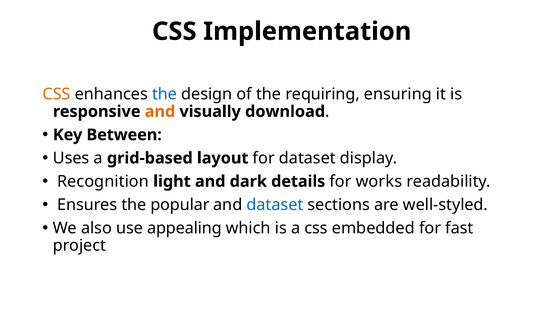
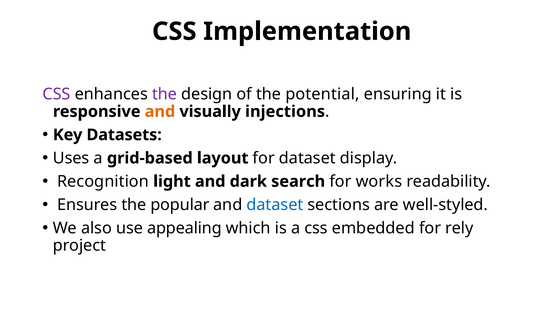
CSS colour: orange -> purple (57, 94)
the colour: blue -> purple (165, 94)
requiring: requiring -> potential (322, 94)
download: download -> injections (285, 112)
Between: Between -> Datasets (124, 135)
details: details -> search (298, 182)
fast: fast -> rely (459, 228)
